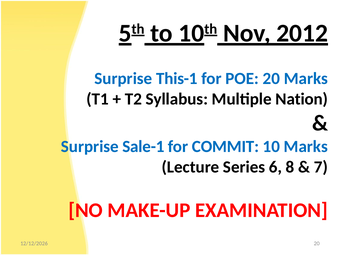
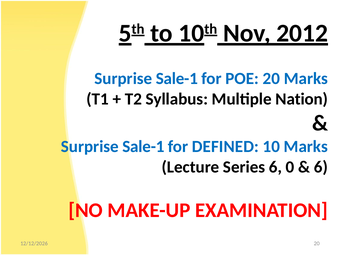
This-1: This-1 -> Sale-1 (177, 79)
COMMIT: COMMIT -> DEFINED (225, 147)
8: 8 -> 0 (290, 167)
7: 7 -> 6 (321, 167)
